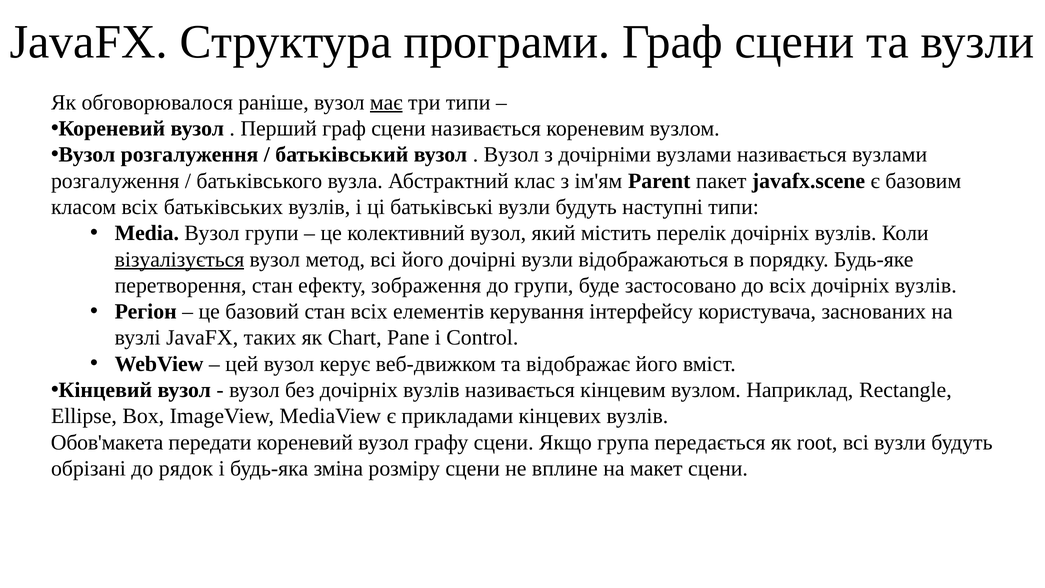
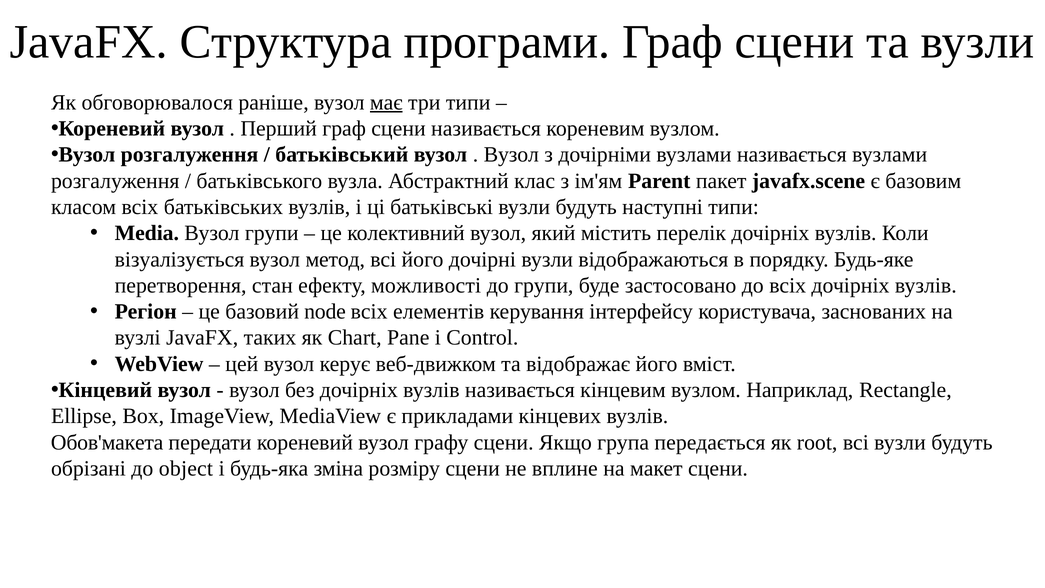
візуалізується underline: present -> none (179, 259)
зображення: зображення -> можливості (426, 285)
базовий стан: стан -> node (325, 312)
рядок: рядок -> object (186, 468)
